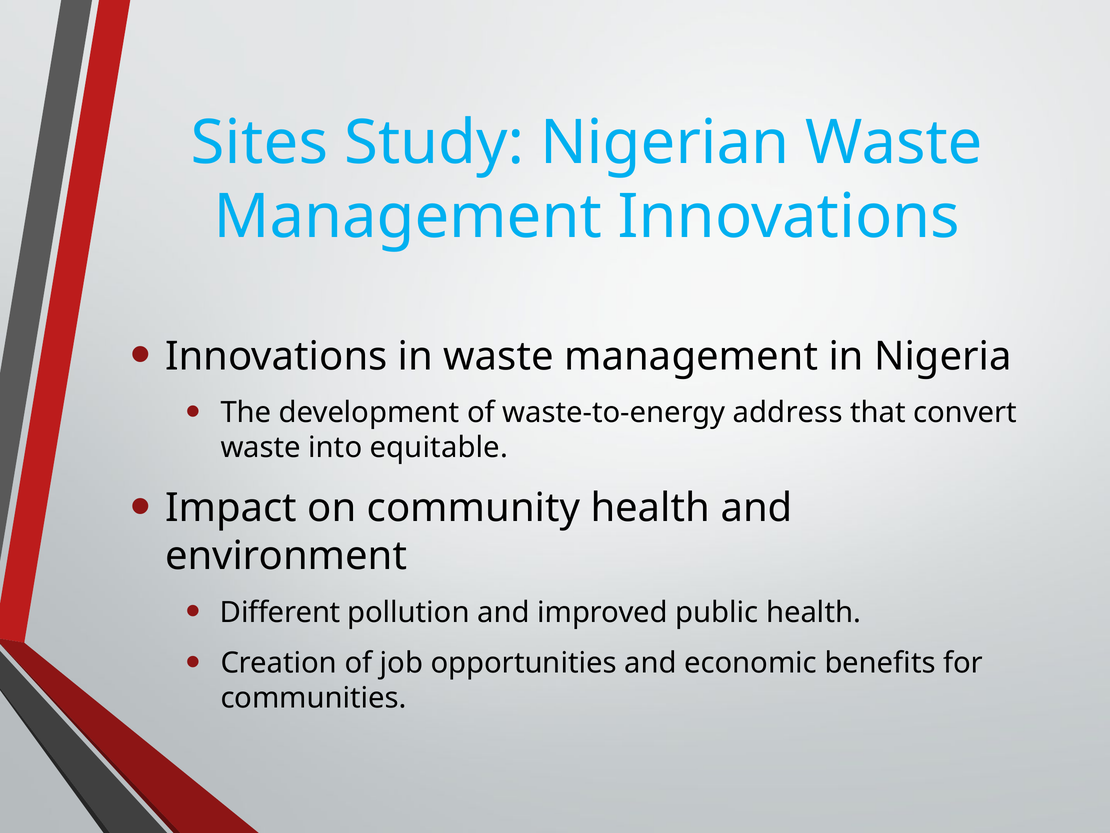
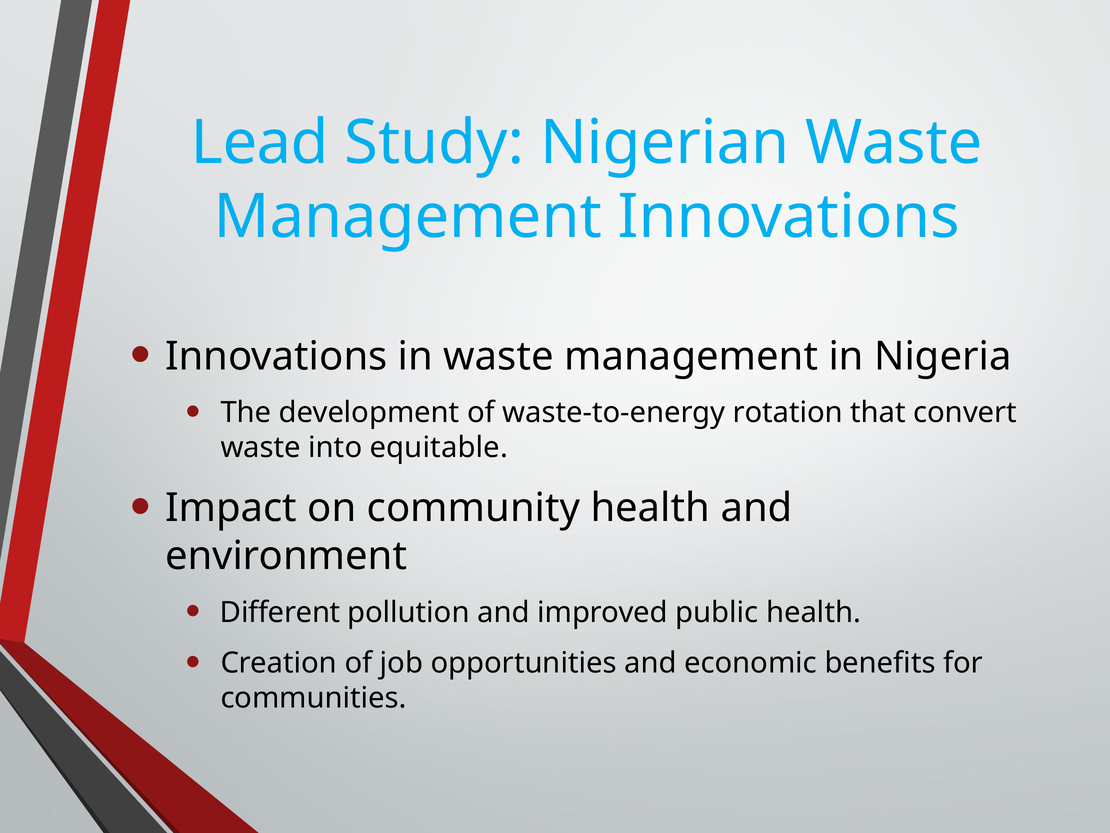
Sites: Sites -> Lead (260, 143)
address: address -> rotation (788, 412)
